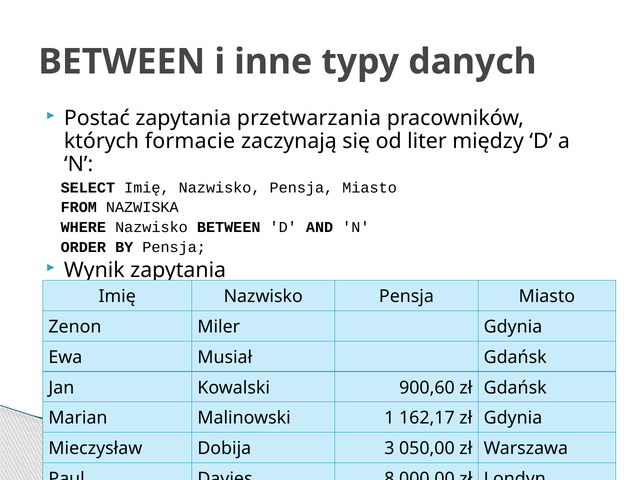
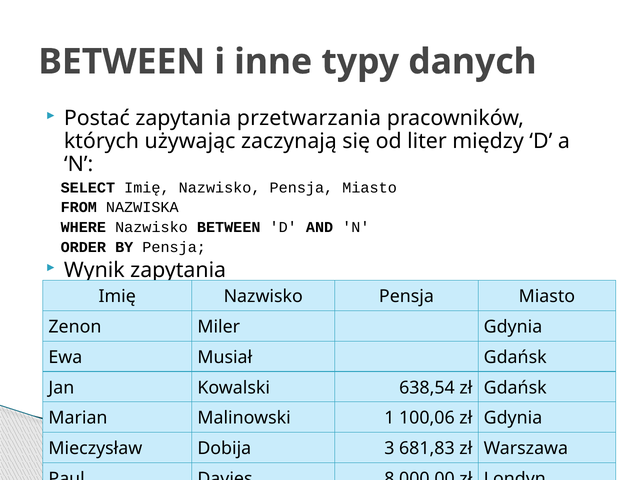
formacie: formacie -> używając (190, 141)
900,60: 900,60 -> 638,54 (427, 388)
162,17: 162,17 -> 100,06 (427, 418)
050,00: 050,00 -> 681,83 (427, 449)
